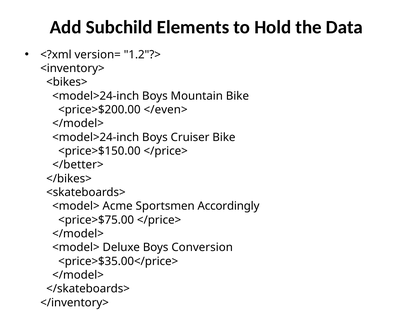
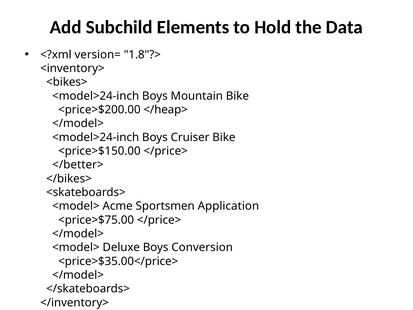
1.2"?>: 1.2"?> -> 1.8"?> (142, 55)
</even>: </even> -> </heap> (166, 110)
Accordingly: Accordingly -> Application (228, 206)
